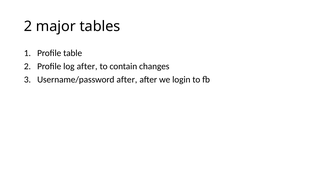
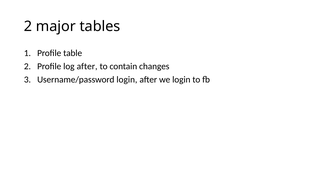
Username/password after: after -> login (127, 79)
